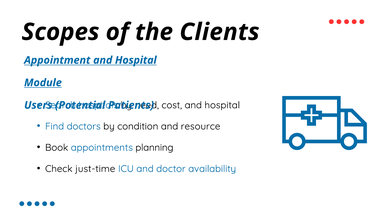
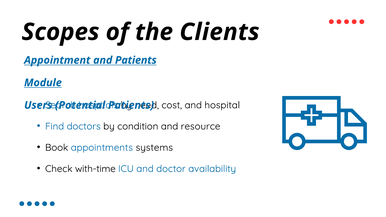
Appointment and Hospital: Hospital -> Patients (136, 60)
planning: planning -> systems (154, 148)
just-time: just-time -> with-time (95, 169)
